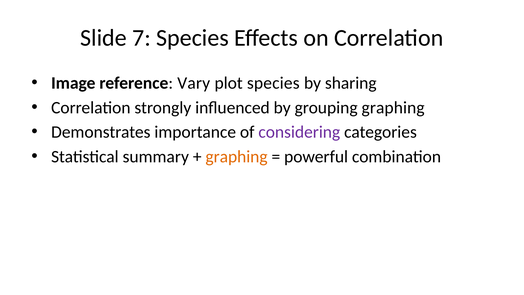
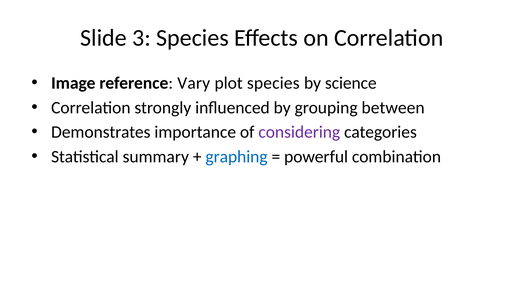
7: 7 -> 3 (141, 38)
sharing: sharing -> science (351, 83)
grouping graphing: graphing -> between (393, 108)
graphing colour: orange -> blue (237, 156)
